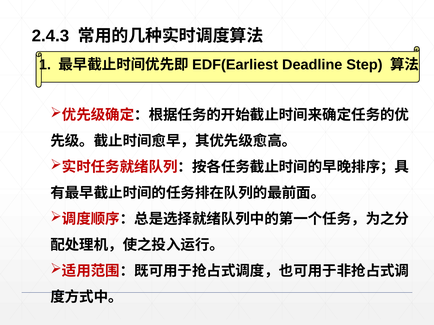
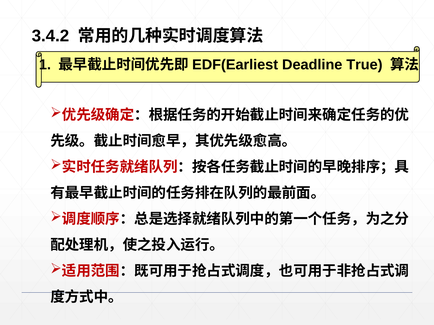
2.4.3: 2.4.3 -> 3.4.2 (50, 36)
Step: Step -> True (364, 65)
